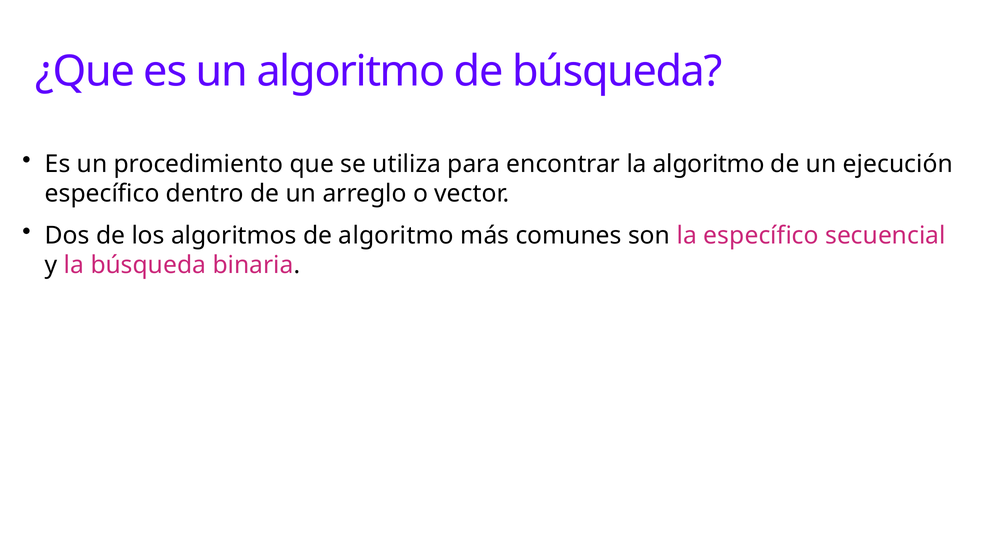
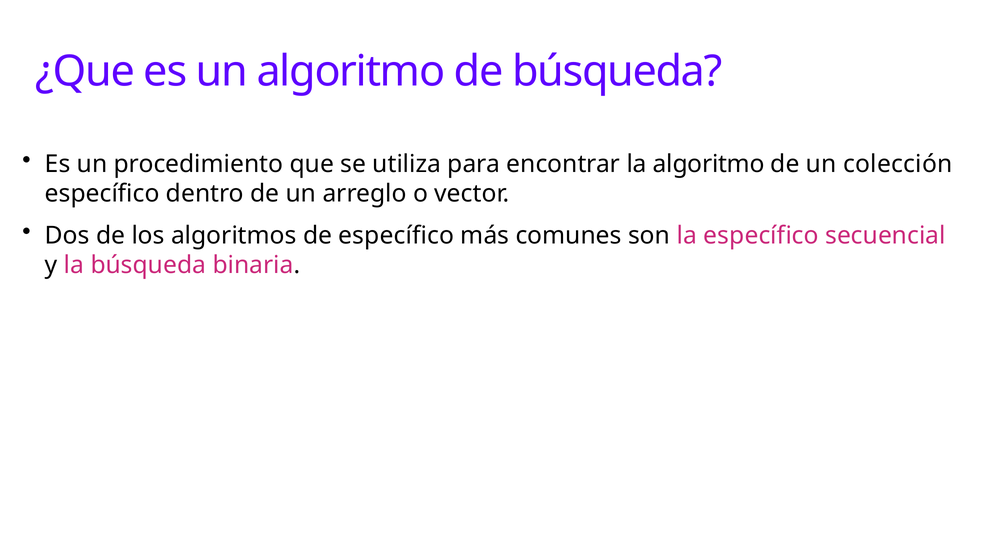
ejecución: ejecución -> colección (898, 164)
de algoritmo: algoritmo -> específico (396, 236)
